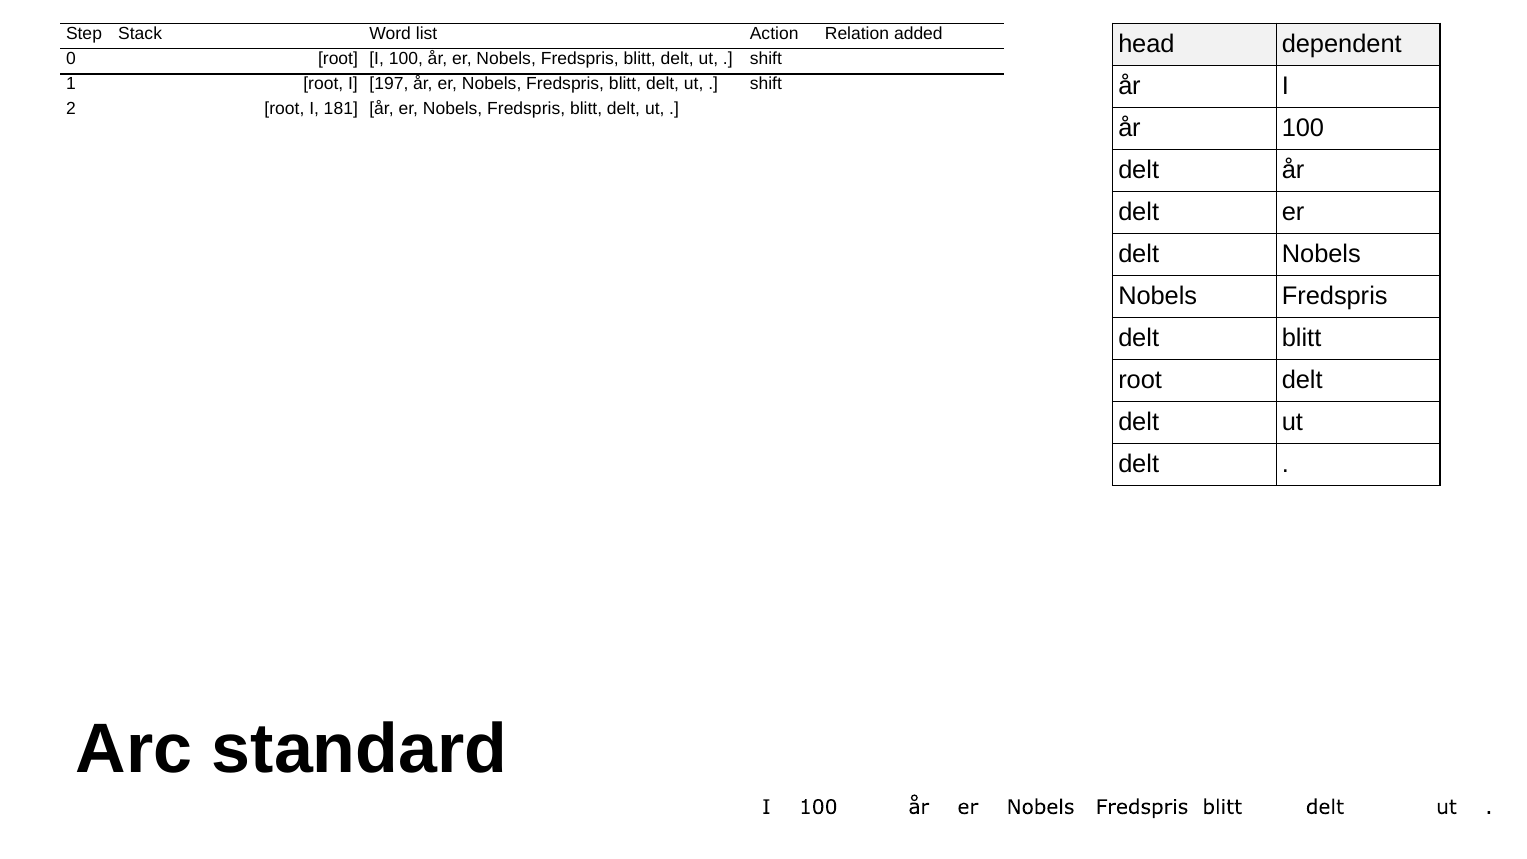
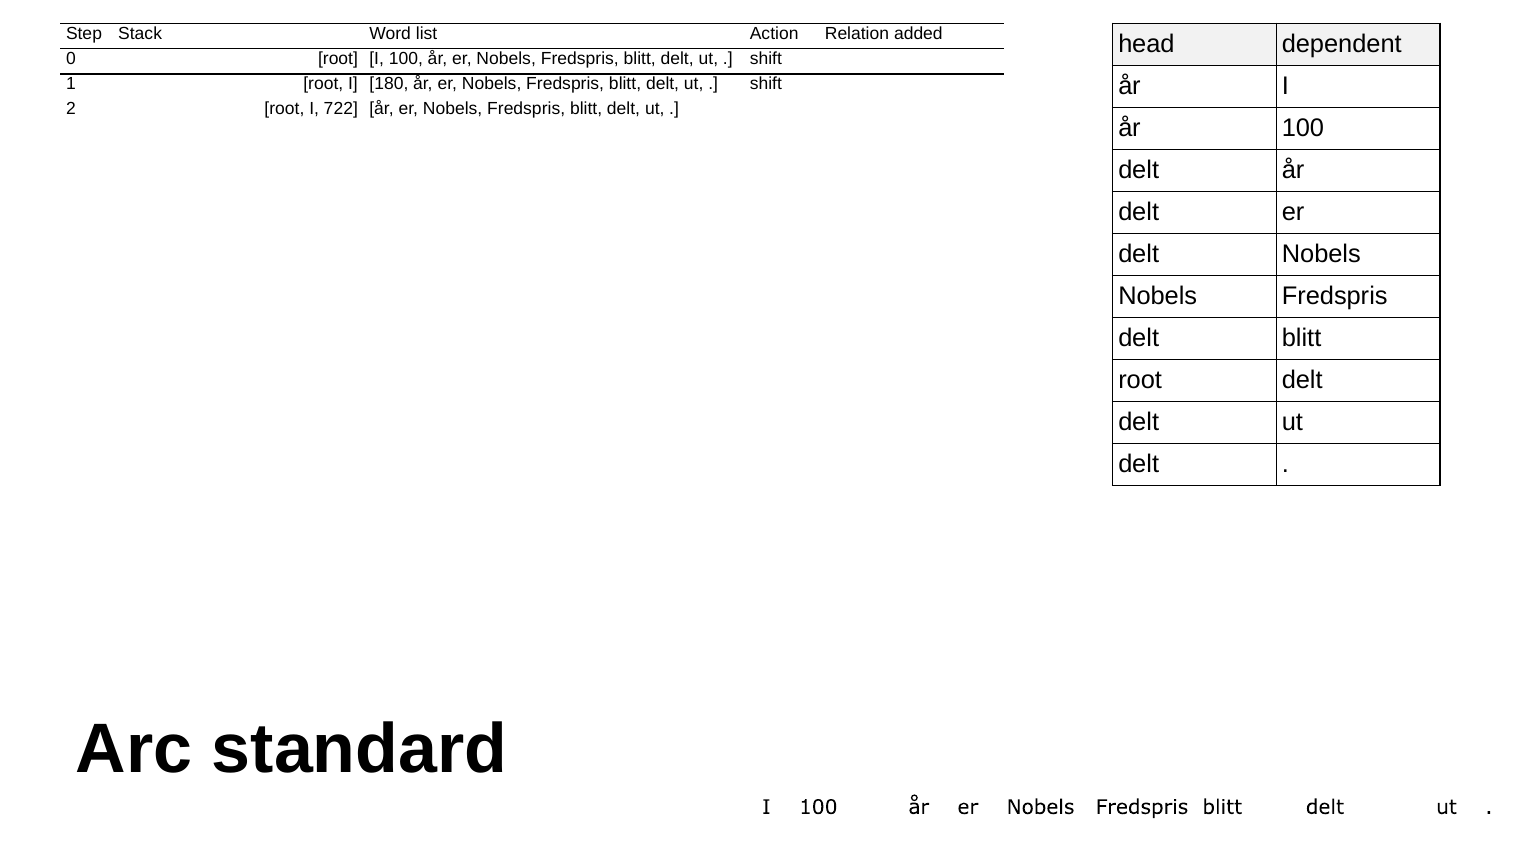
197: 197 -> 180 (389, 84)
181: 181 -> 722 (341, 109)
